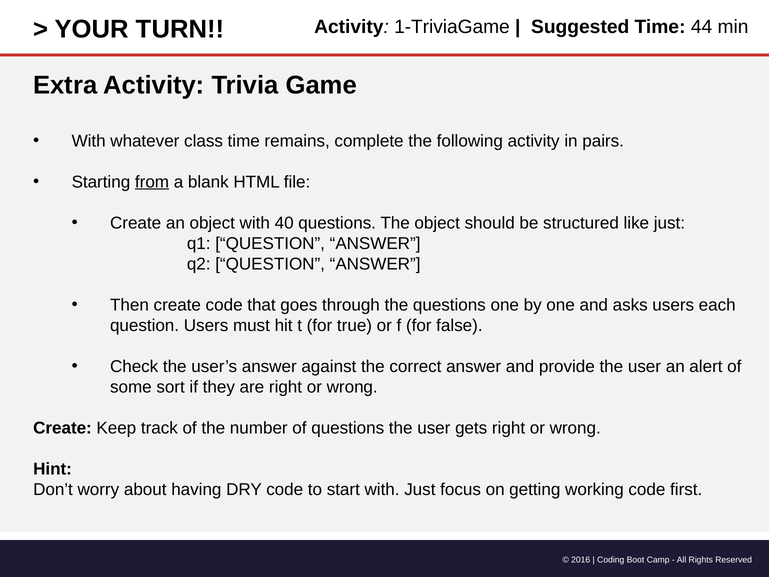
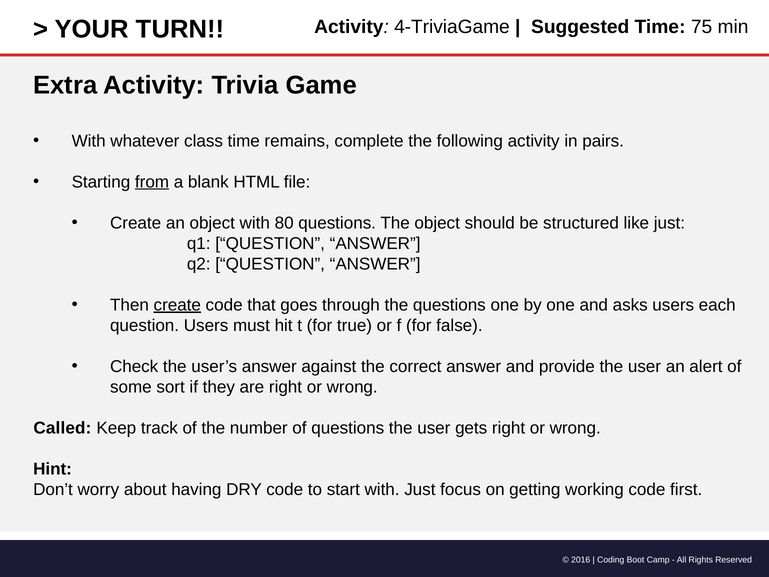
1-TriviaGame: 1-TriviaGame -> 4-TriviaGame (452, 27)
44: 44 -> 75 (702, 27)
40: 40 -> 80 (284, 223)
create underline: none -> present (177, 305)
Create: Create -> Called (62, 428)
